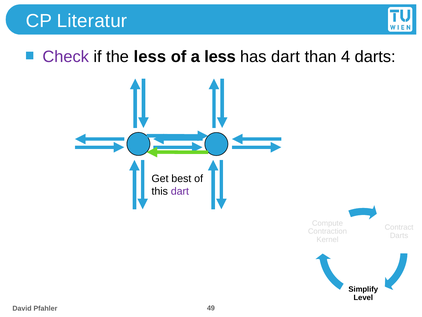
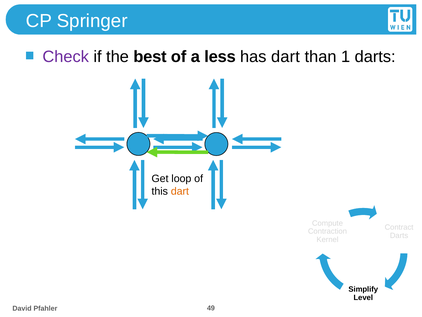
Literatur: Literatur -> Springer (92, 21)
the less: less -> best (150, 56)
4: 4 -> 1 (346, 56)
best: best -> loop (181, 178)
dart colour: purple -> orange (180, 191)
